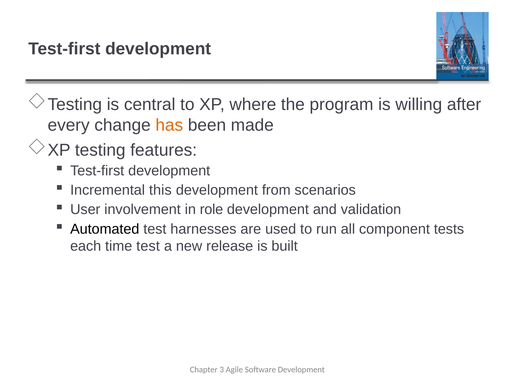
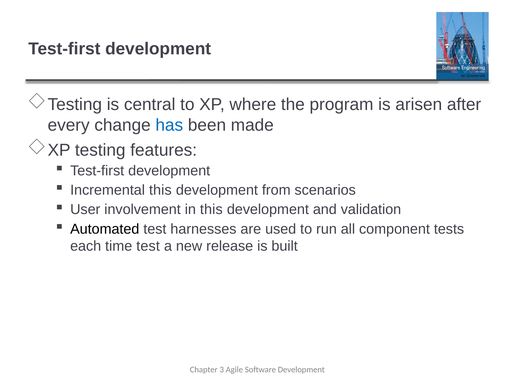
willing: willing -> arisen (419, 104)
has colour: orange -> blue (169, 125)
in role: role -> this (211, 209)
